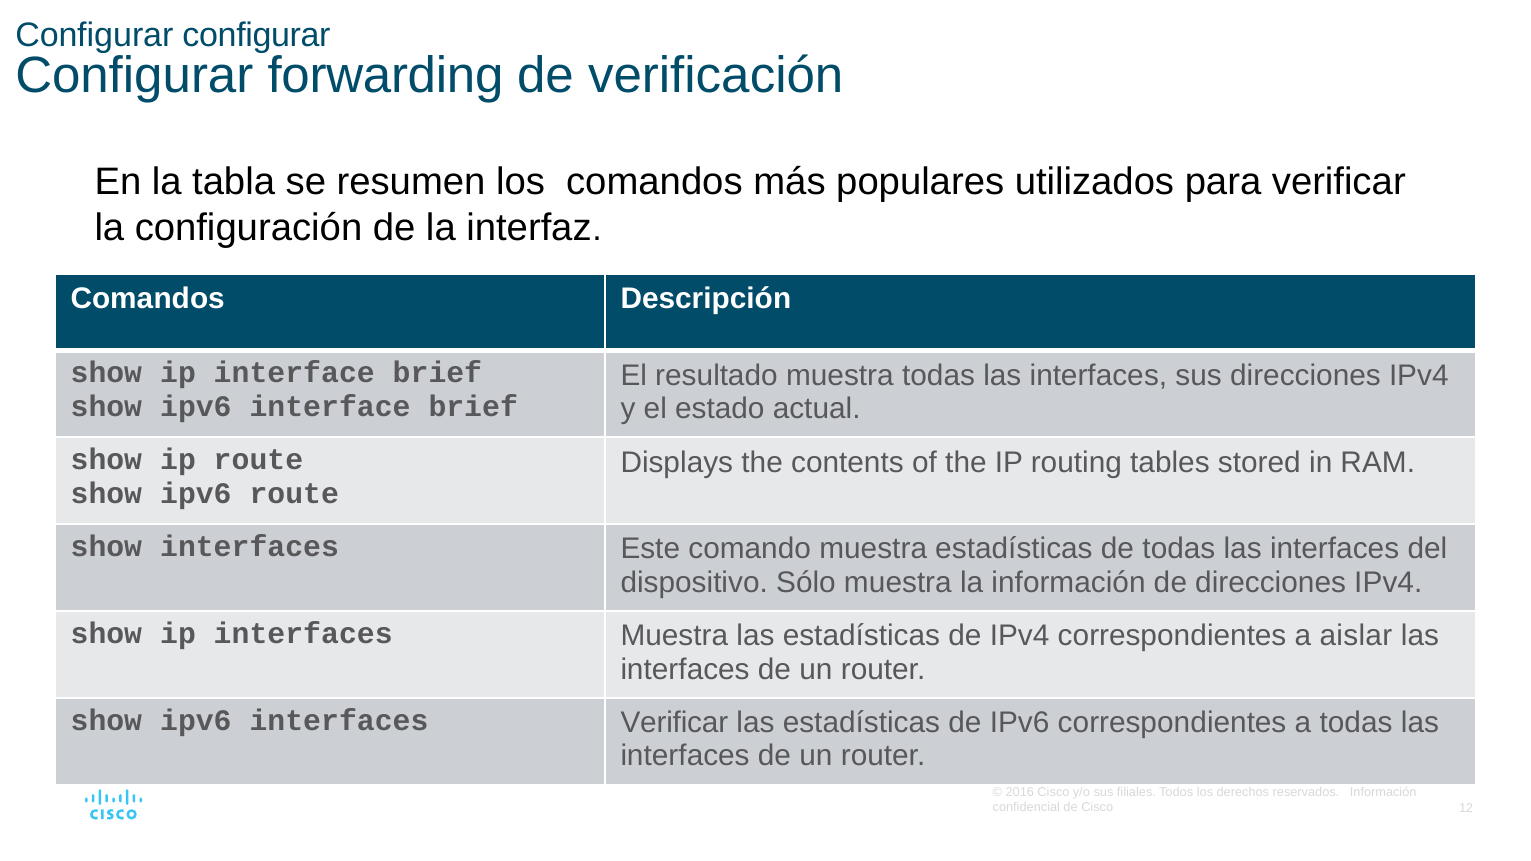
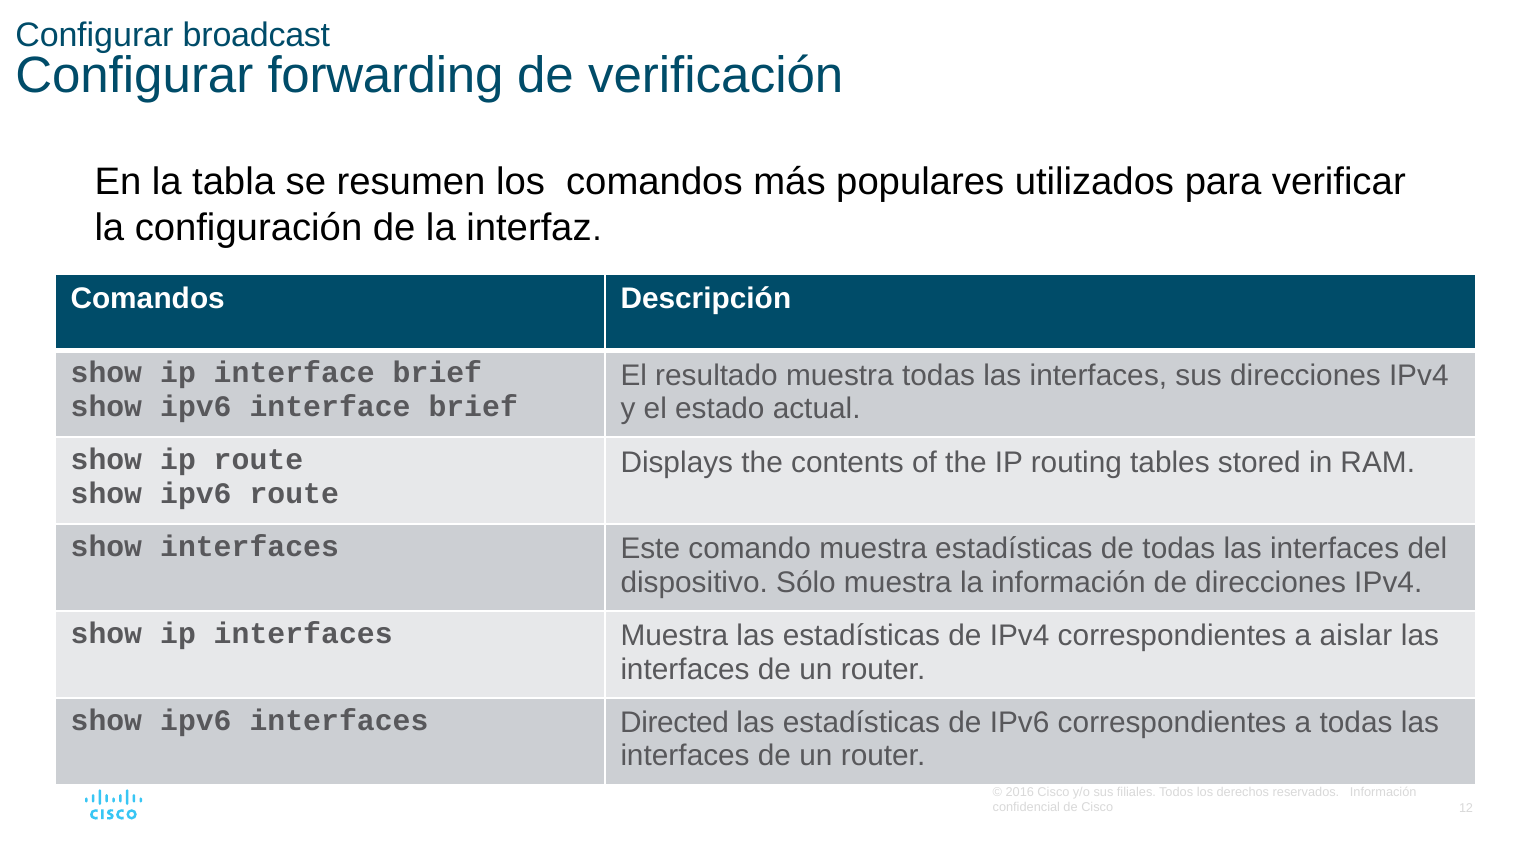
configurar: configurar -> broadcast (256, 35)
interfaces Verificar: Verificar -> Directed (674, 723)
